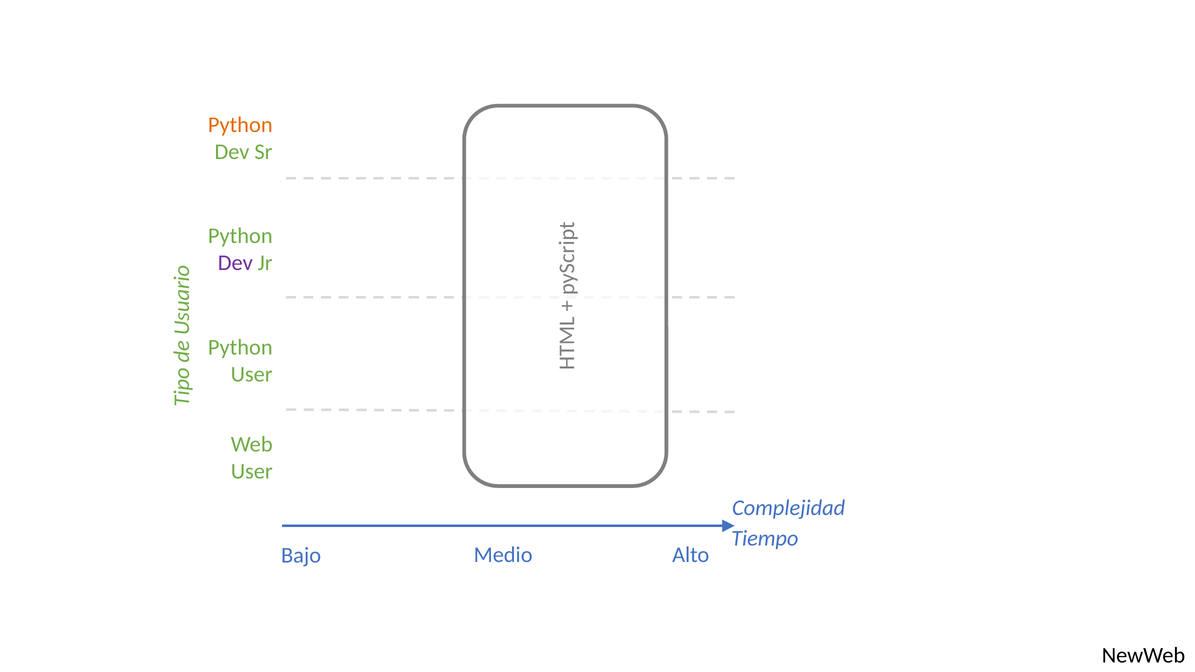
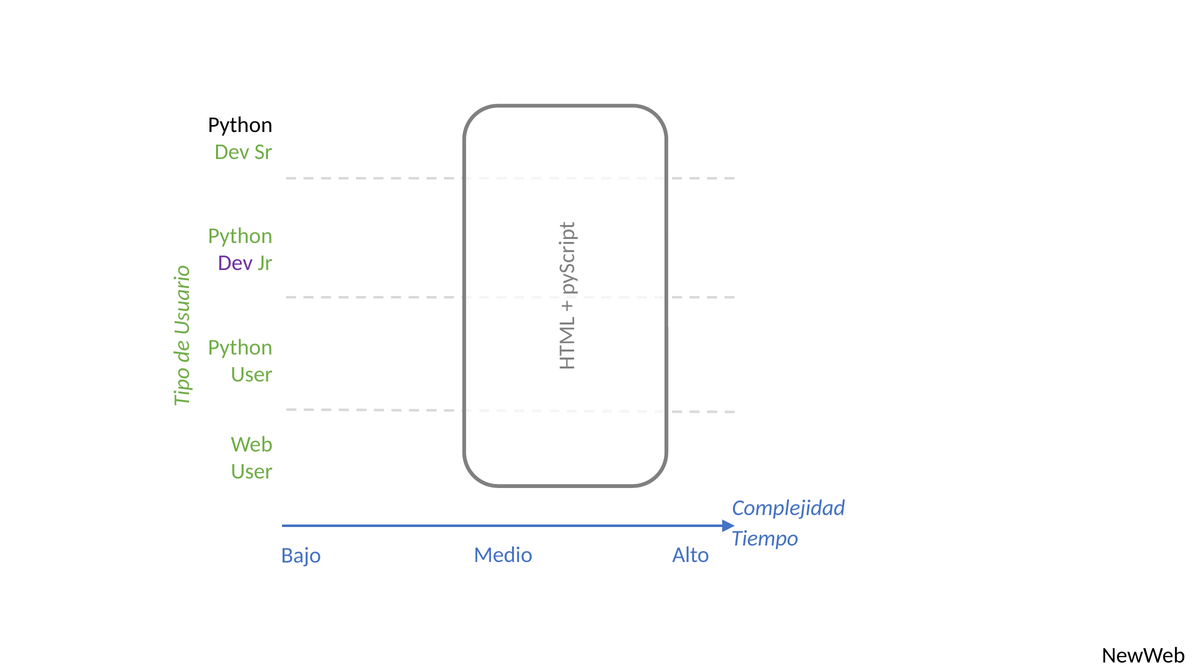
Python colour: orange -> black (240, 125)
